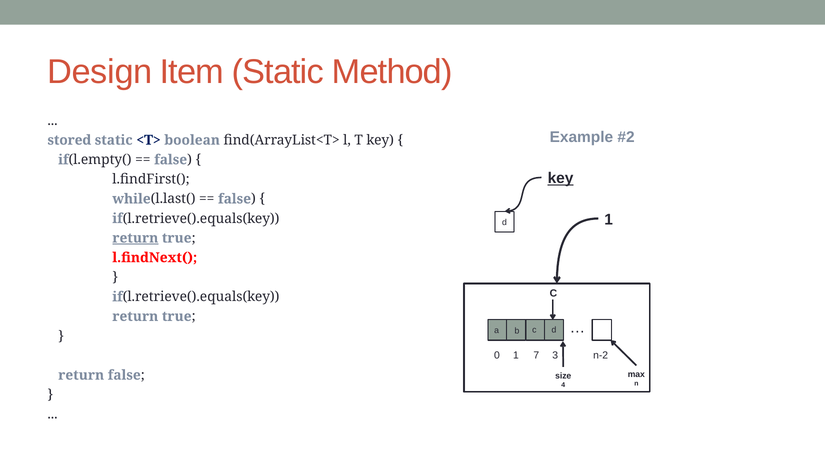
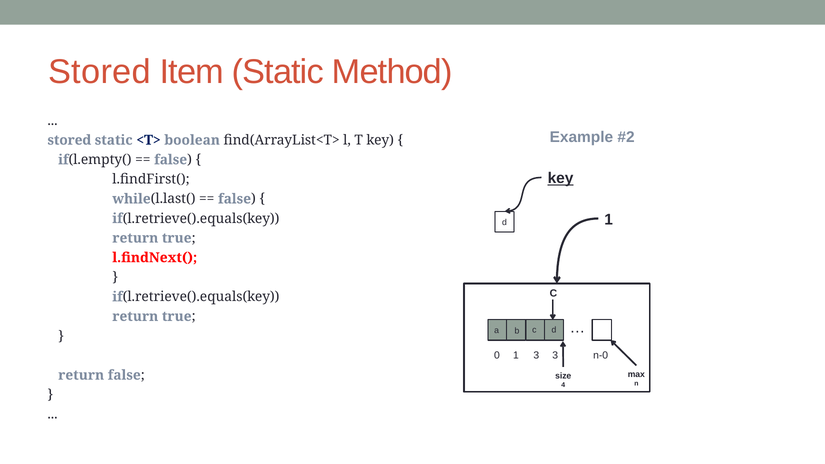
Design: Design -> Stored (99, 72)
return underline: present -> none (135, 238)
1 7: 7 -> 3 (536, 355)
n-2: n-2 -> n-0 (601, 355)
